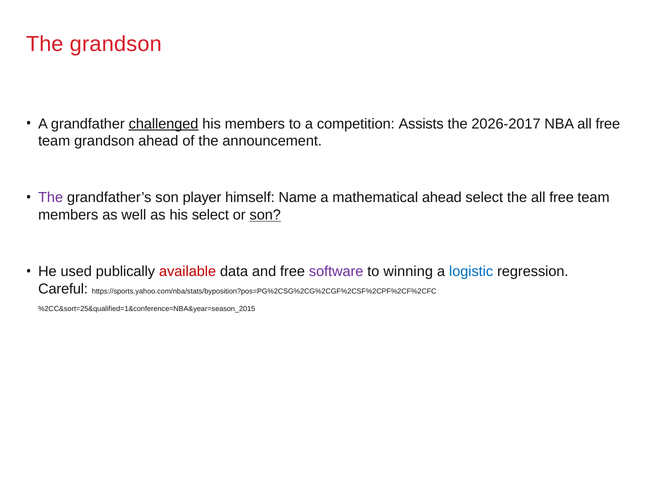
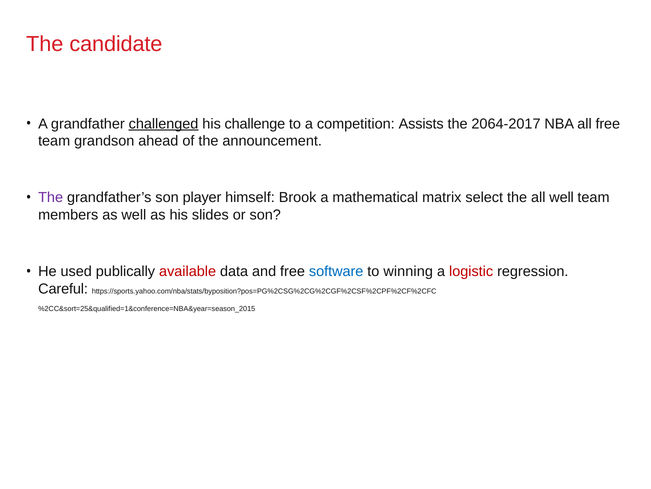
The grandson: grandson -> candidate (116, 44)
his members: members -> challenge (255, 124)
2026-2017: 2026-2017 -> 2064-2017 (506, 124)
Name: Name -> Brook (298, 197)
mathematical ahead: ahead -> matrix (442, 197)
the all free: free -> well (562, 197)
his select: select -> slides (210, 215)
son underline: present -> none (265, 215)
software colour: purple -> blue (336, 271)
logistic colour: blue -> red (471, 271)
